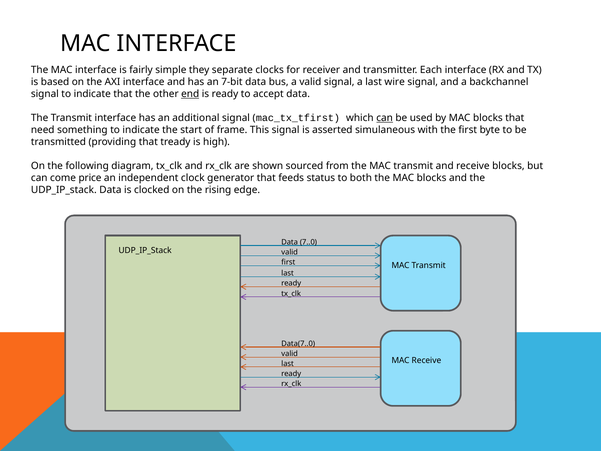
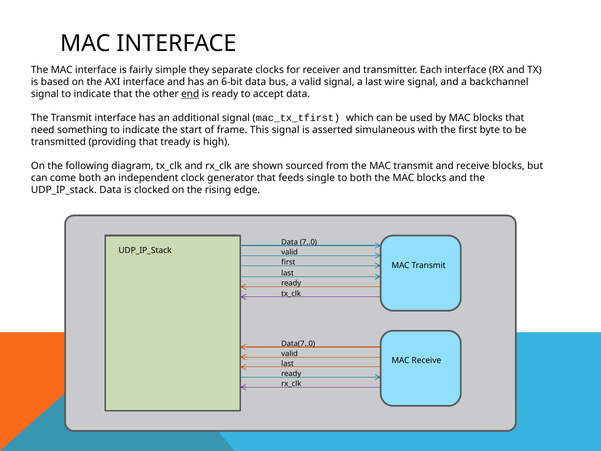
7-bit: 7-bit -> 6-bit (232, 82)
can underline: present -> none (385, 118)
come price: price -> both (90, 178)
status: status -> single (321, 178)
